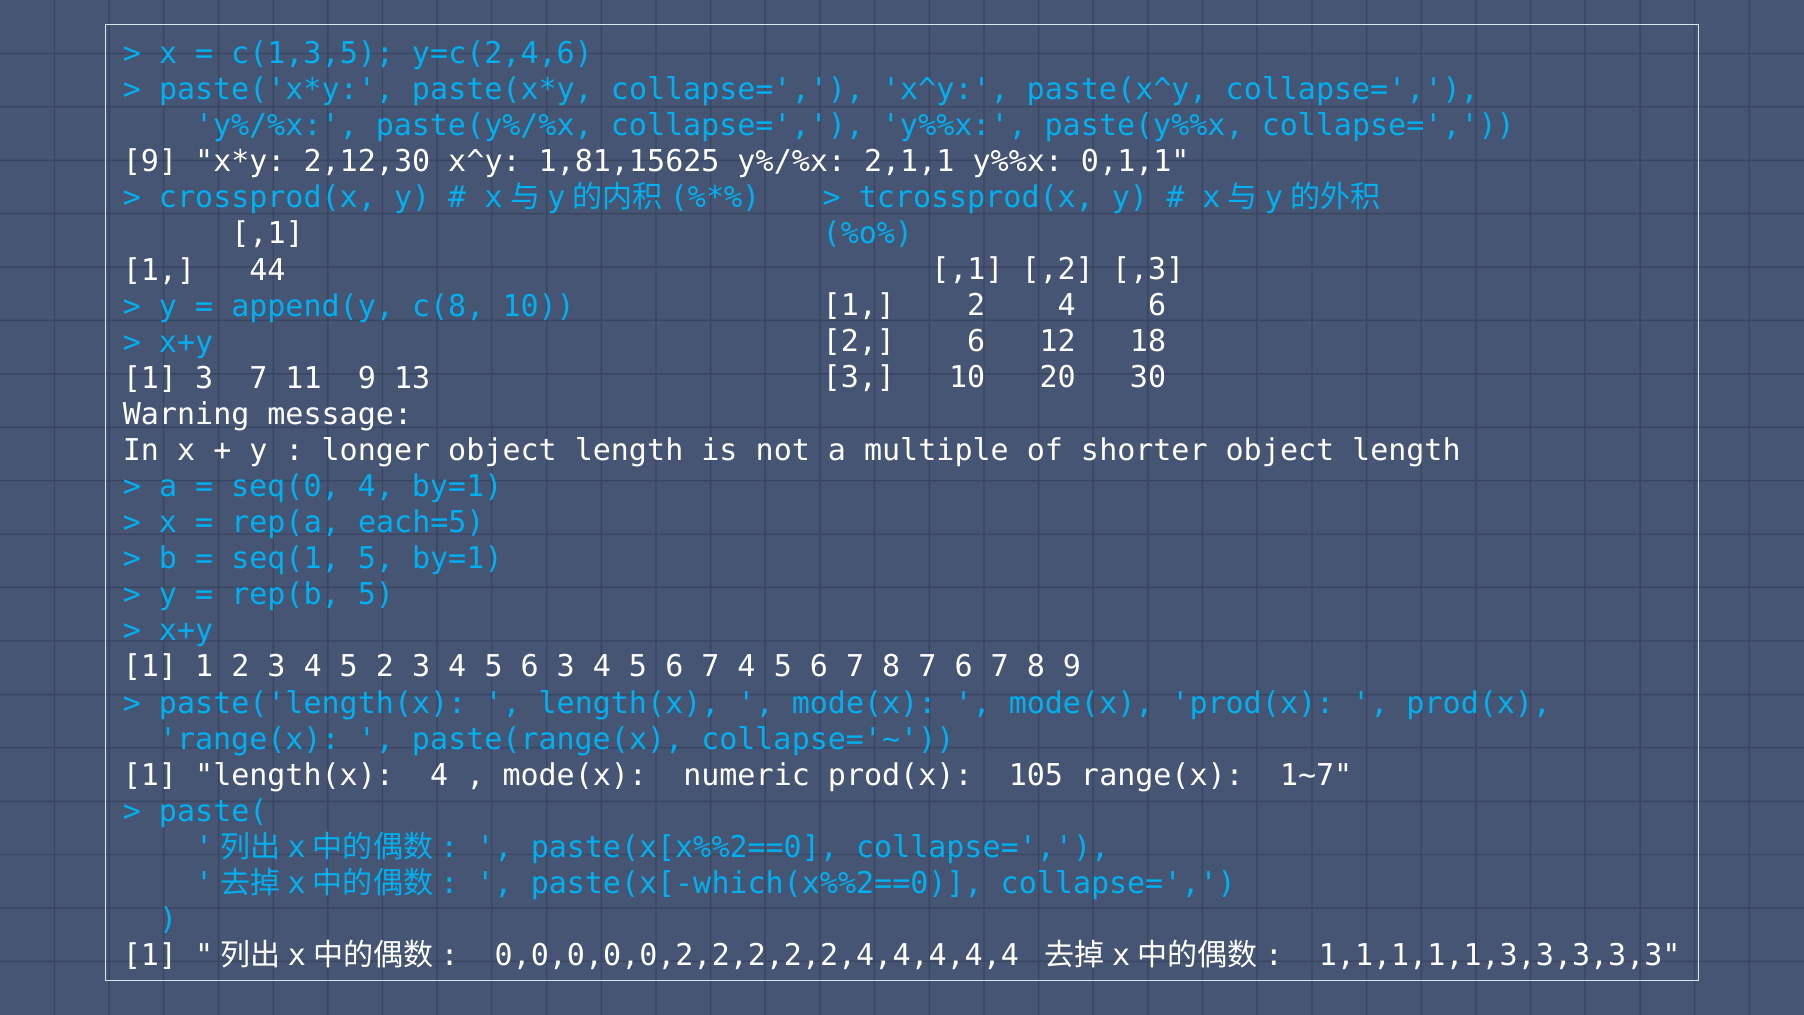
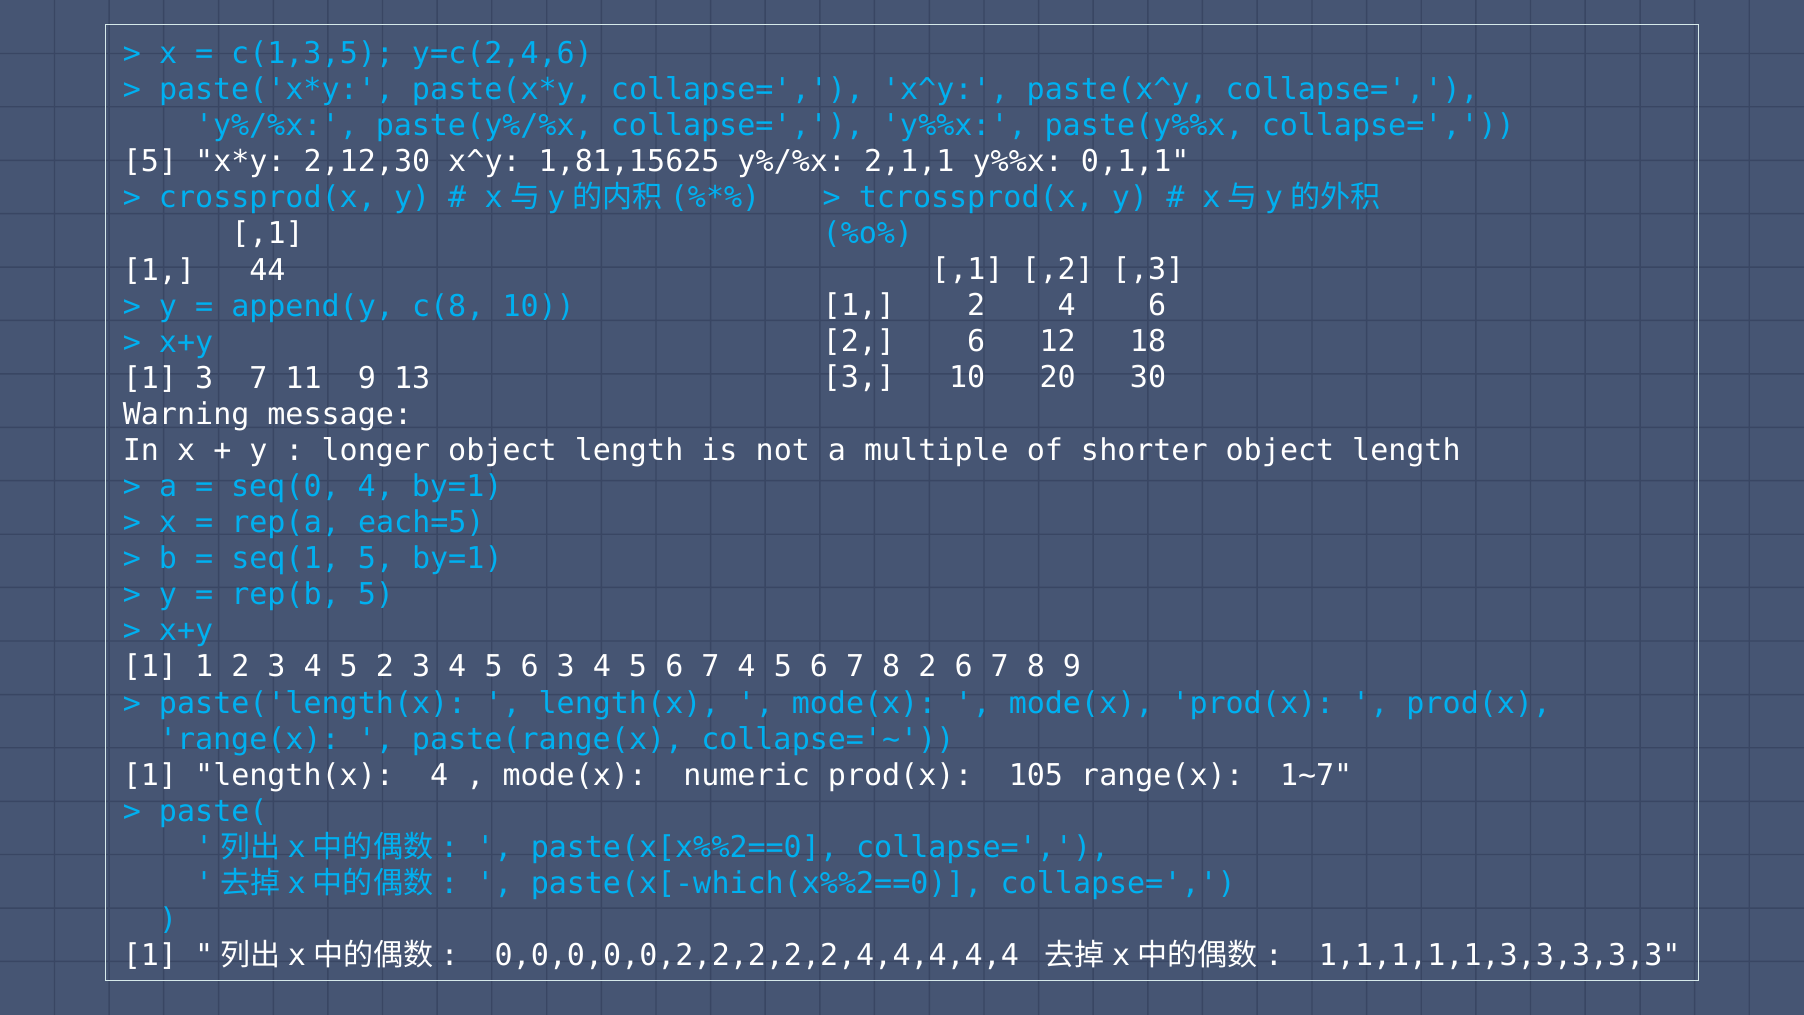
9: 9 -> 5 (150, 162)
8 7: 7 -> 2 (927, 667)
